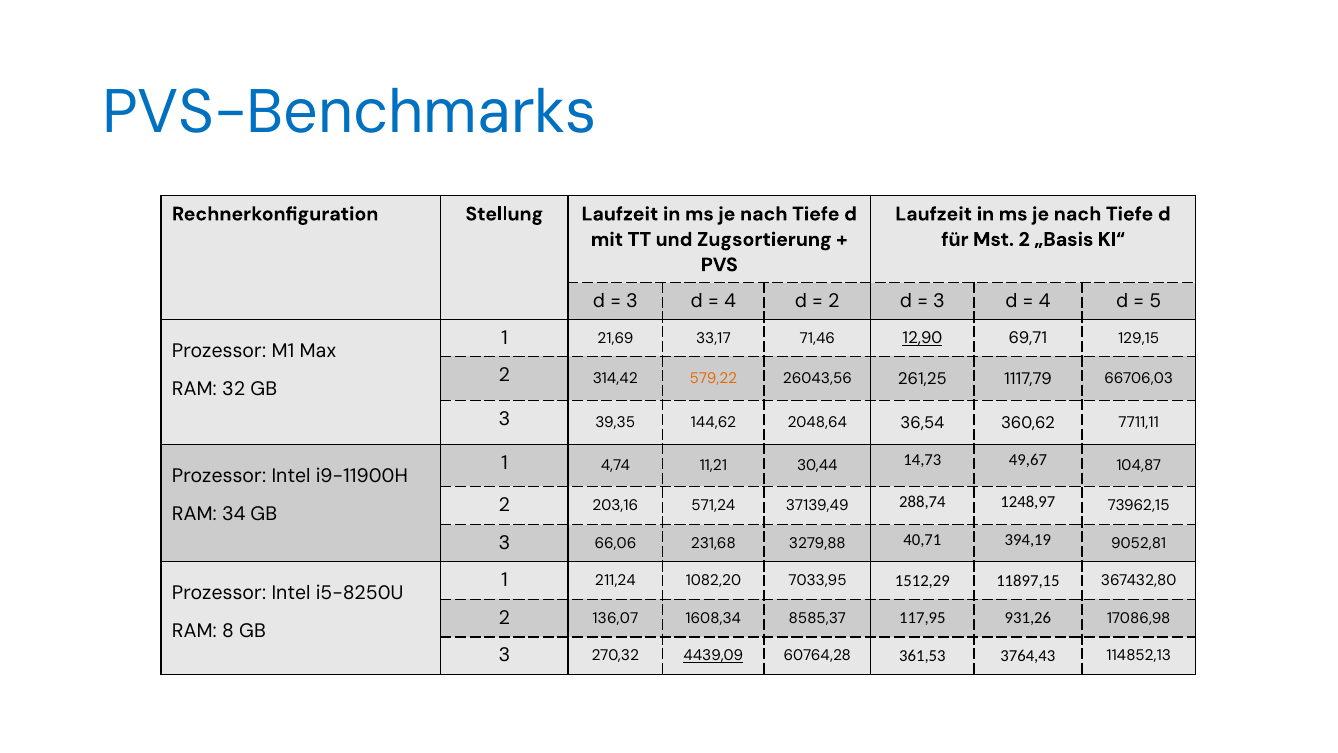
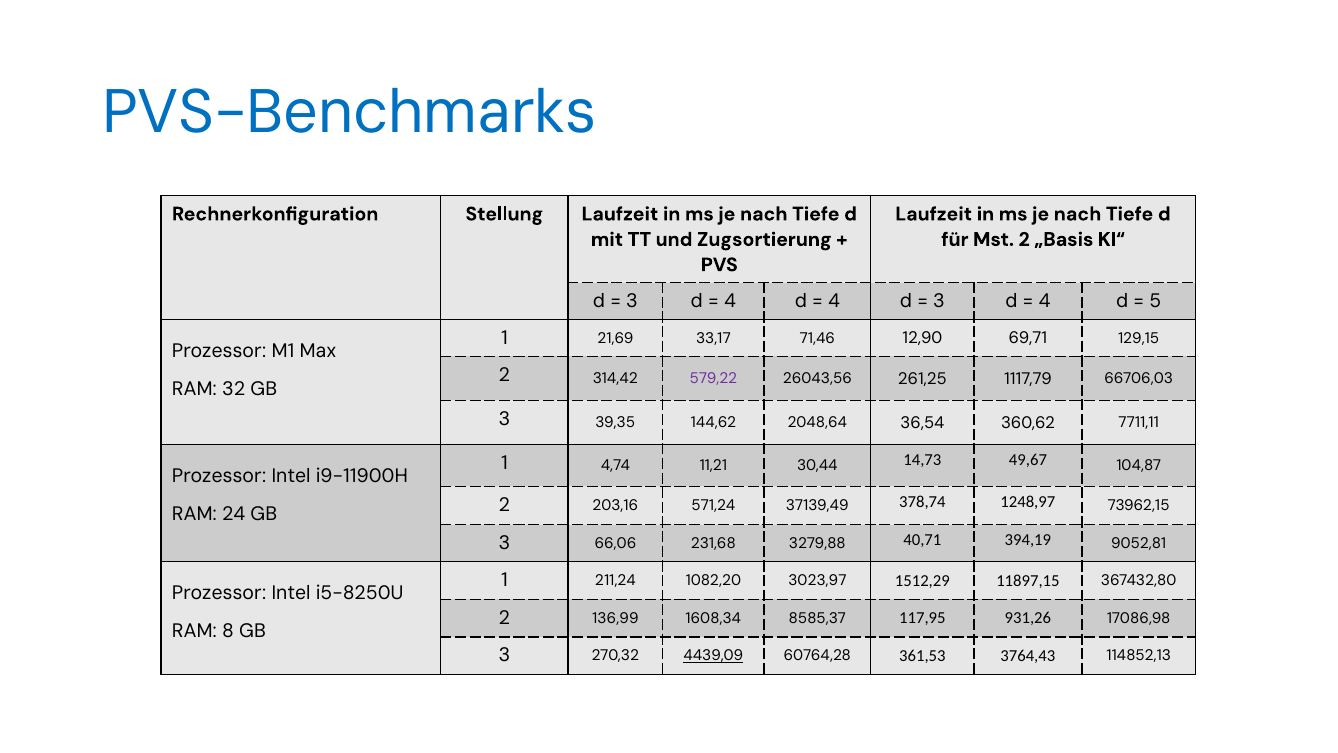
2: 2 -> 4 (834, 301)
12,90 underline: present -> none (922, 338)
579,22 colour: orange -> purple (713, 378)
288,74: 288,74 -> 378,74 (922, 501)
34: 34 -> 24 (234, 514)
7033,95: 7033,95 -> 3023,97 (817, 580)
136,07: 136,07 -> 136,99 (615, 618)
